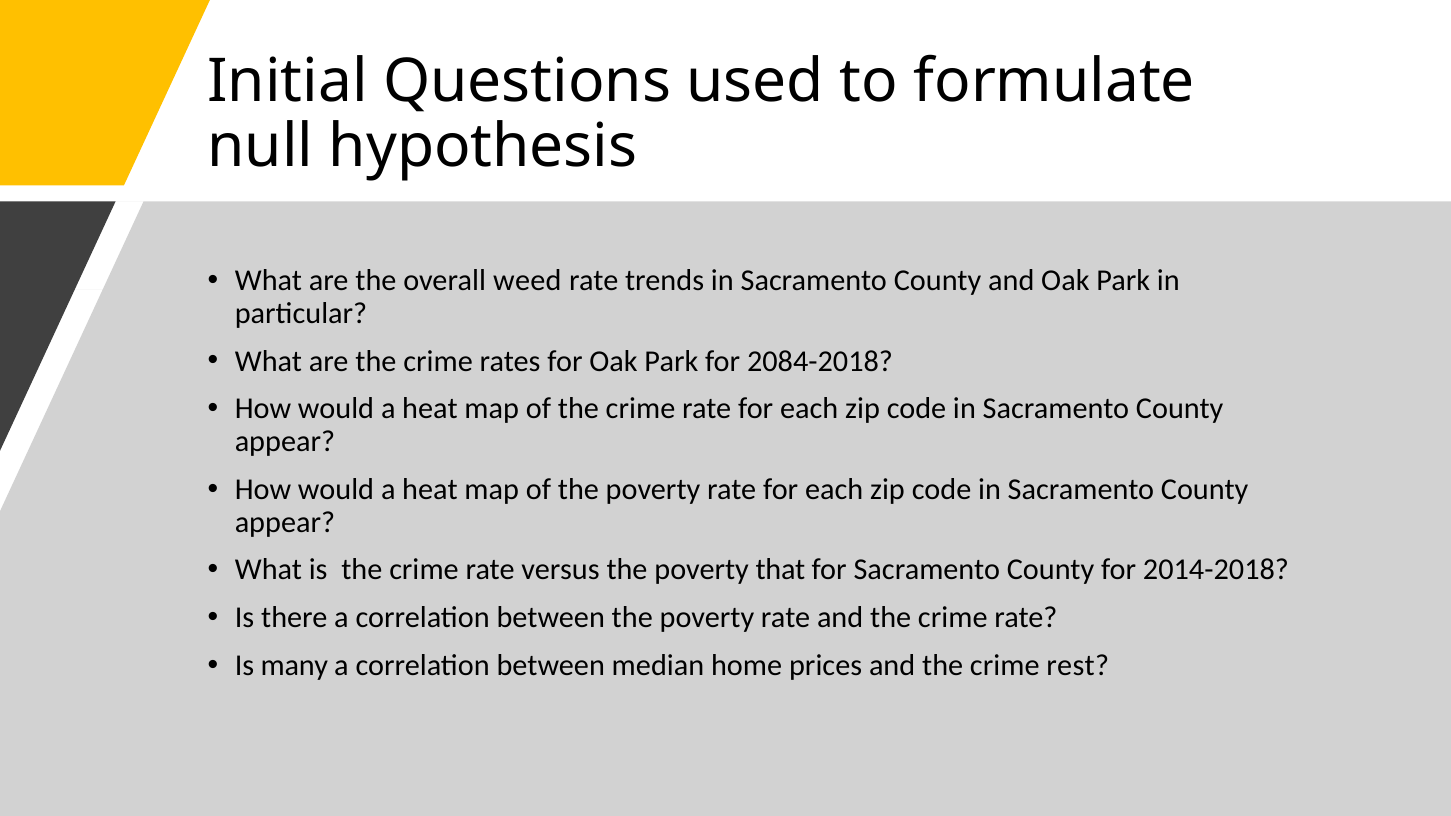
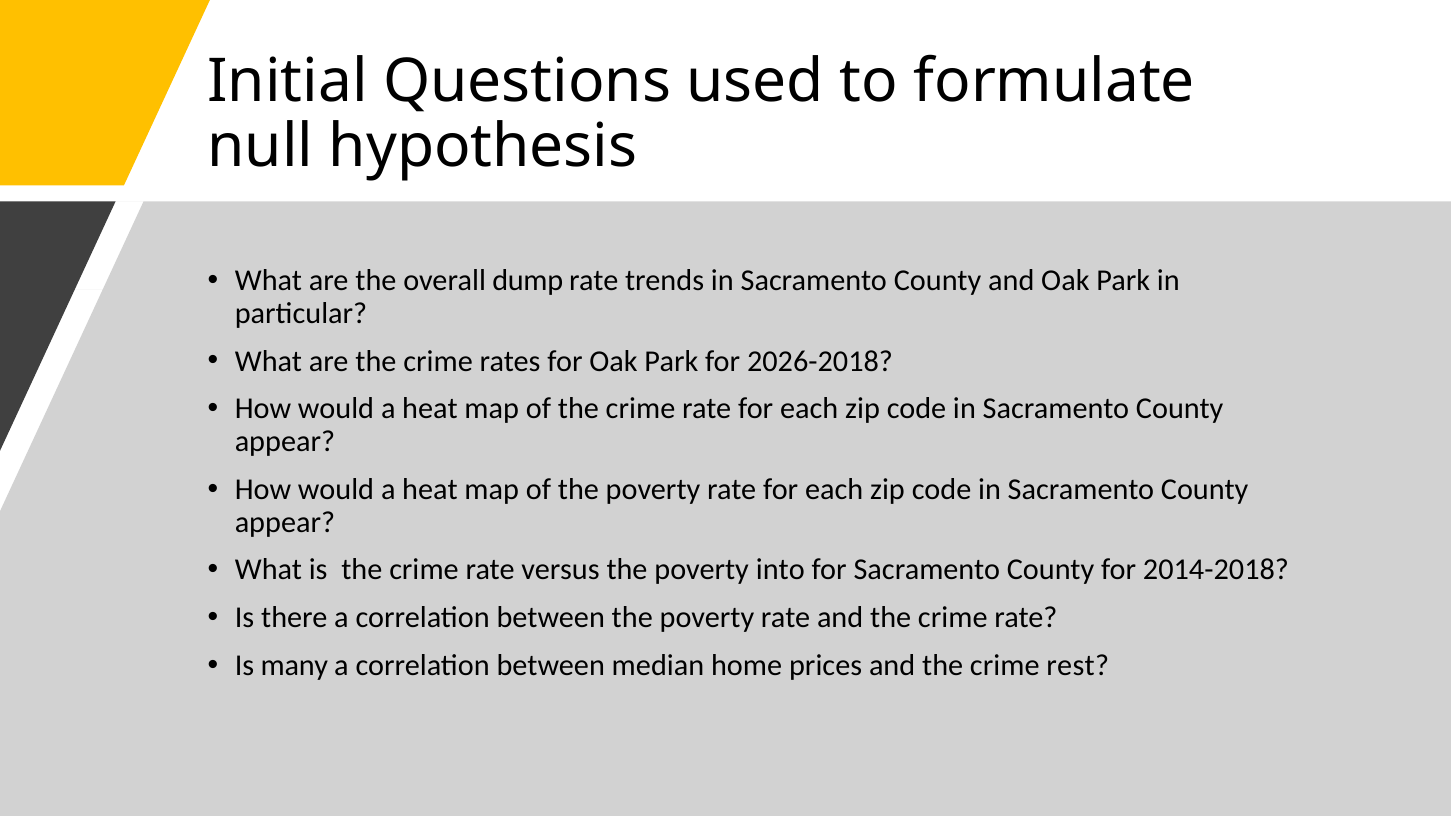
weed: weed -> dump (528, 281)
2084-2018: 2084-2018 -> 2026-2018 (820, 361)
that: that -> into (780, 570)
